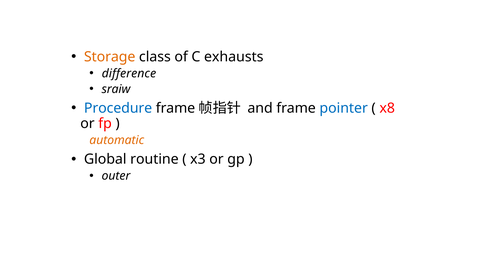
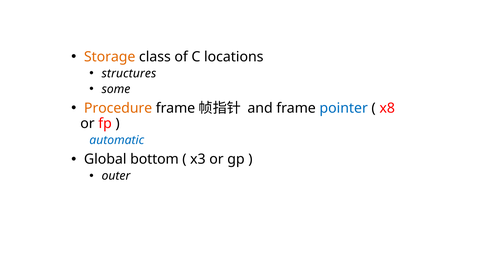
exhausts: exhausts -> locations (234, 57)
difference: difference -> structures (129, 74)
sraiw: sraiw -> some (116, 89)
Procedure colour: blue -> orange (118, 108)
automatic colour: orange -> blue (117, 140)
routine: routine -> bottom (154, 159)
